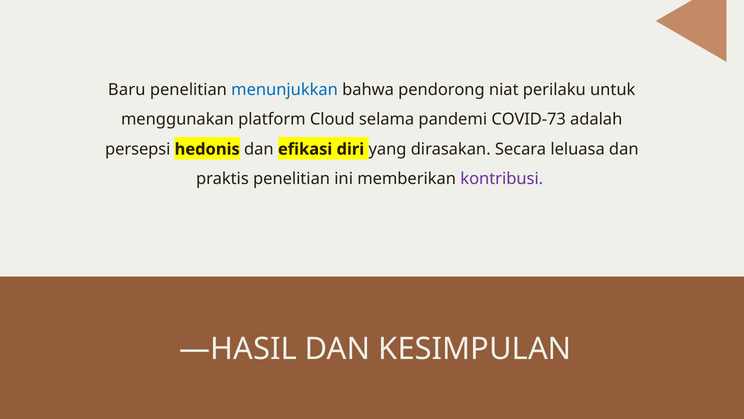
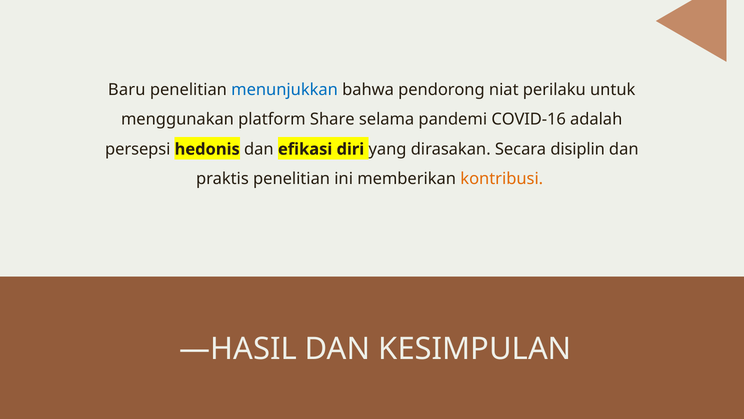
Cloud: Cloud -> Share (332, 119)
COVID-73: COVID-73 -> COVID-16 (529, 119)
leluasa: leluasa -> disiplin (578, 149)
kontribusi colour: purple -> orange (502, 179)
